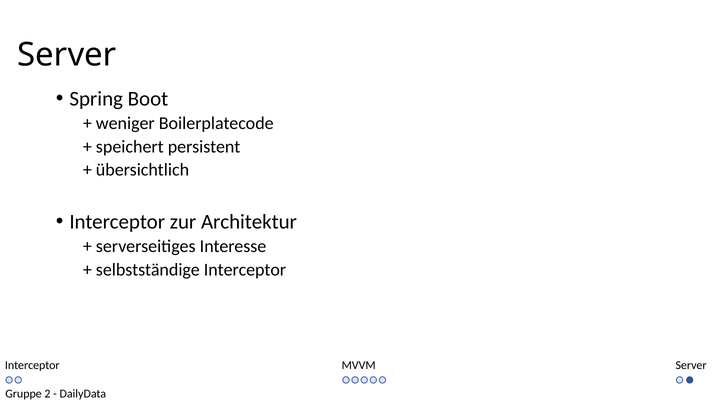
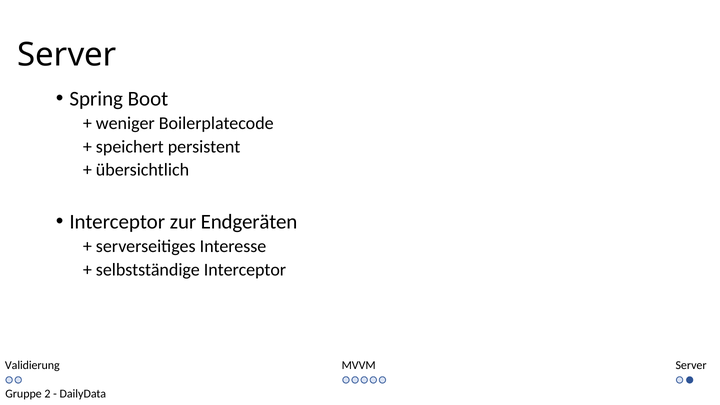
Architektur: Architektur -> Endgeräten (249, 222)
Interceptor: Interceptor -> Validierung (32, 365)
